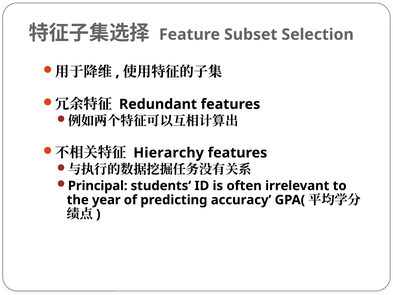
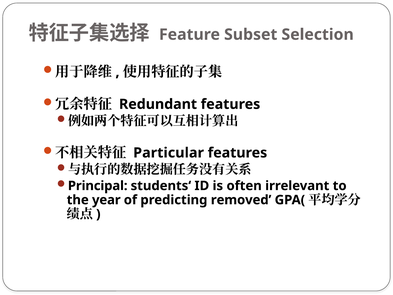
Hierarchy: Hierarchy -> Particular (169, 153)
accuracy: accuracy -> removed (241, 200)
